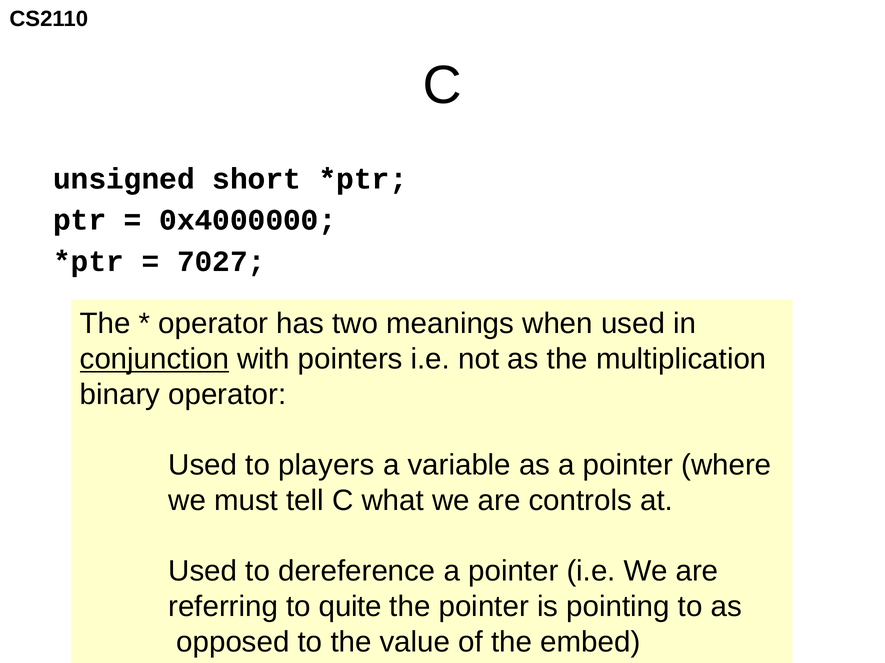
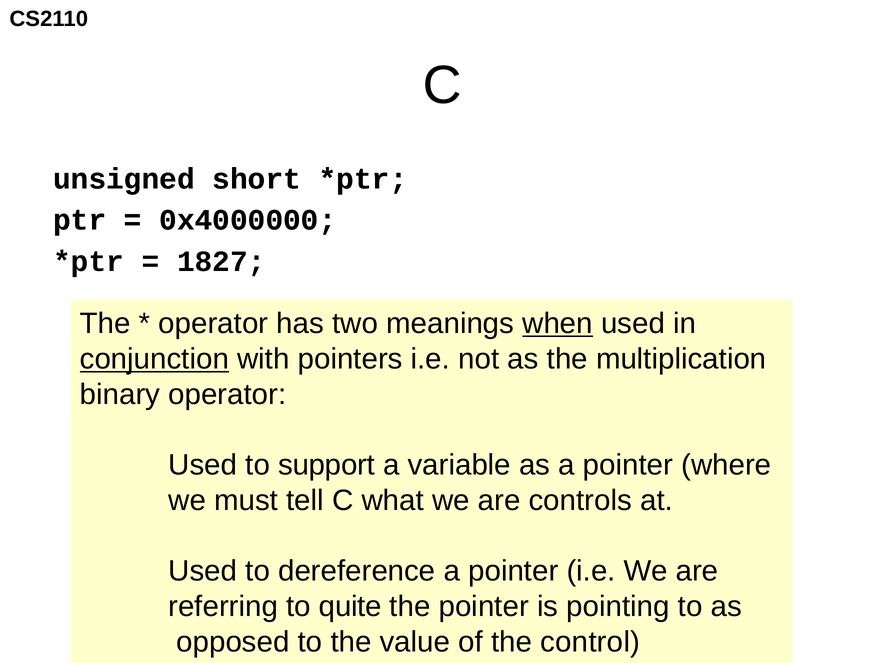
7027: 7027 -> 1827 (221, 262)
when underline: none -> present (558, 324)
players: players -> support (327, 466)
embed: embed -> control (590, 643)
